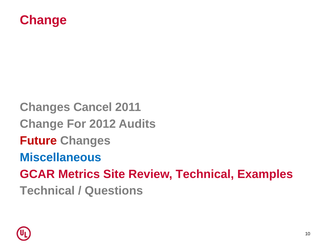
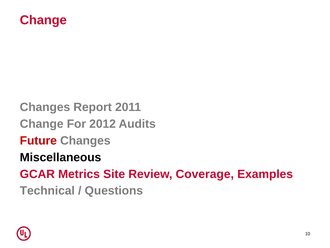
Cancel: Cancel -> Report (93, 107)
Miscellaneous colour: blue -> black (61, 157)
Review Technical: Technical -> Coverage (205, 174)
